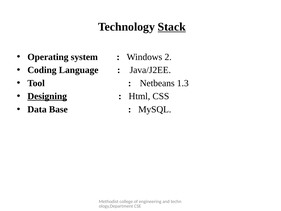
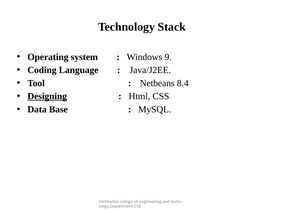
Stack underline: present -> none (172, 27)
2: 2 -> 9 (168, 57)
1.3: 1.3 -> 8.4 (183, 83)
